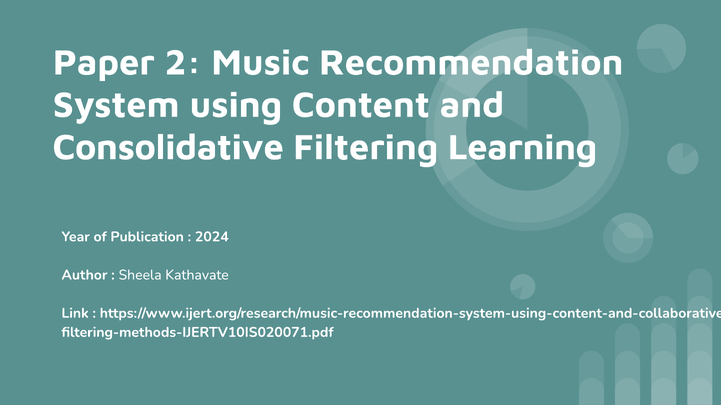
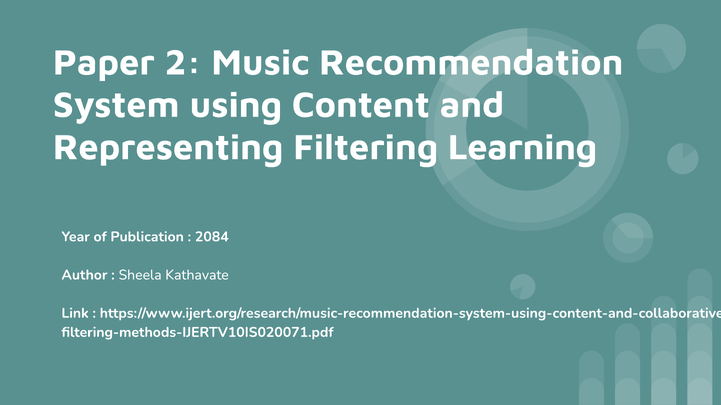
Consolidative: Consolidative -> Representing (168, 148)
2024: 2024 -> 2084 (212, 237)
